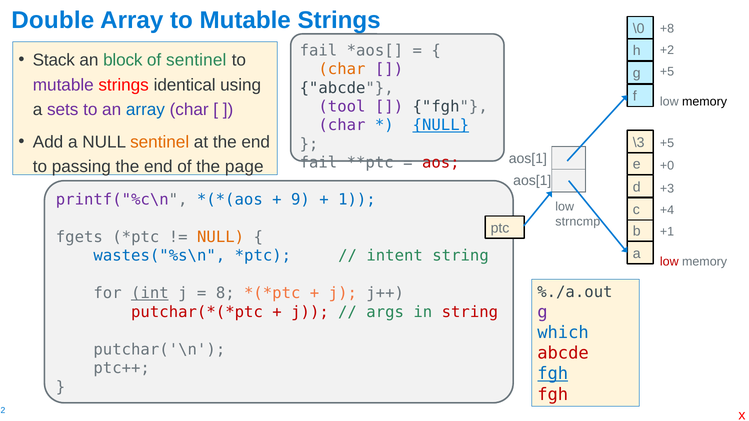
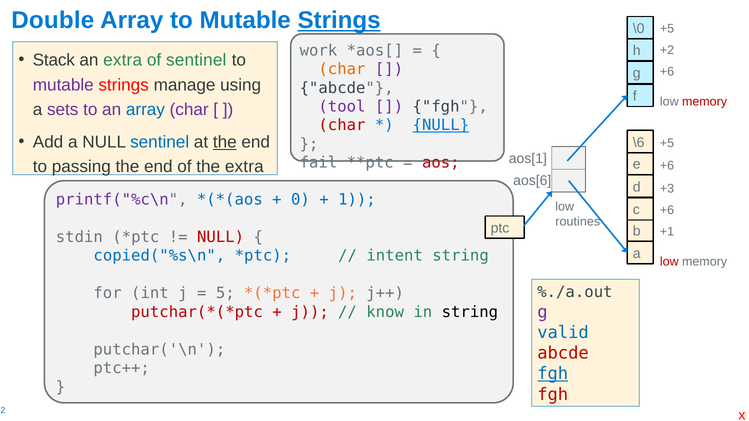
Strings underline: none -> present (339, 20)
\0 +8: +8 -> +5 (667, 29)
fail: fail -> work (318, 51)
an block: block -> extra (123, 60)
+5: +5 -> +6 (667, 72)
identical: identical -> manage (185, 85)
memory colour: black -> red (705, 102)
char colour: purple -> red (342, 125)
sentinel colour: orange -> blue (160, 142)
the underline: none -> present (225, 142)
\3: \3 -> \6 (639, 143)
the page: page -> extra (244, 167)
+0: +0 -> +6 (667, 166)
aos[1: aos[1 -> aos[6 (532, 181)
9: 9 -> 0 (300, 200)
+4: +4 -> +6 (667, 210)
strncmp: strncmp -> routines (578, 222)
fgets: fgets -> stdin (79, 237)
NULL colour: orange -> red (221, 237)
wastes("%s\n: wastes("%s\n -> copied("%s\n (159, 256)
int underline: present -> none (150, 294)
8: 8 -> 5 (225, 294)
args: args -> know (385, 312)
string colour: red -> black (470, 312)
which: which -> valid (563, 333)
